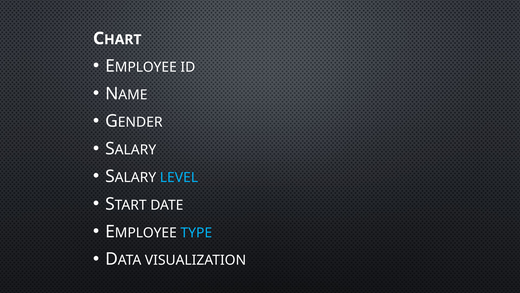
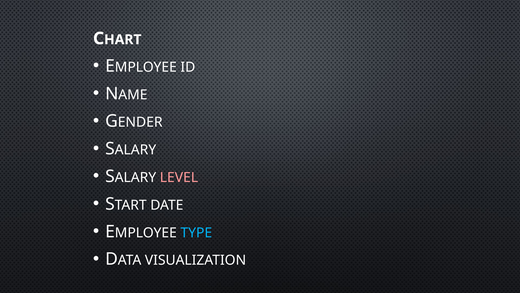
LEVEL colour: light blue -> pink (179, 177)
